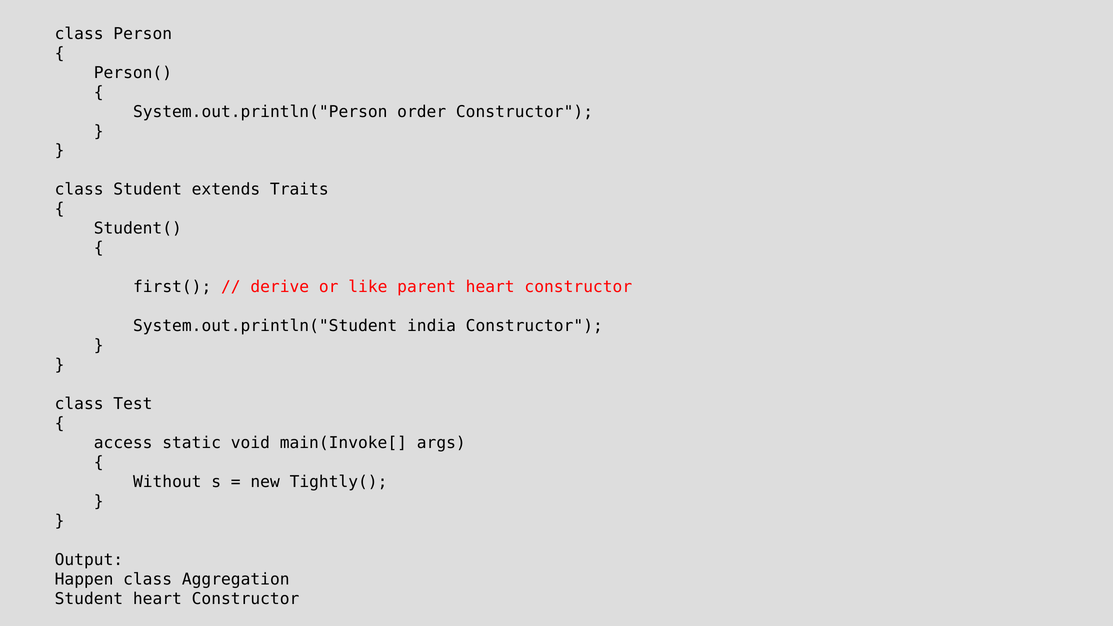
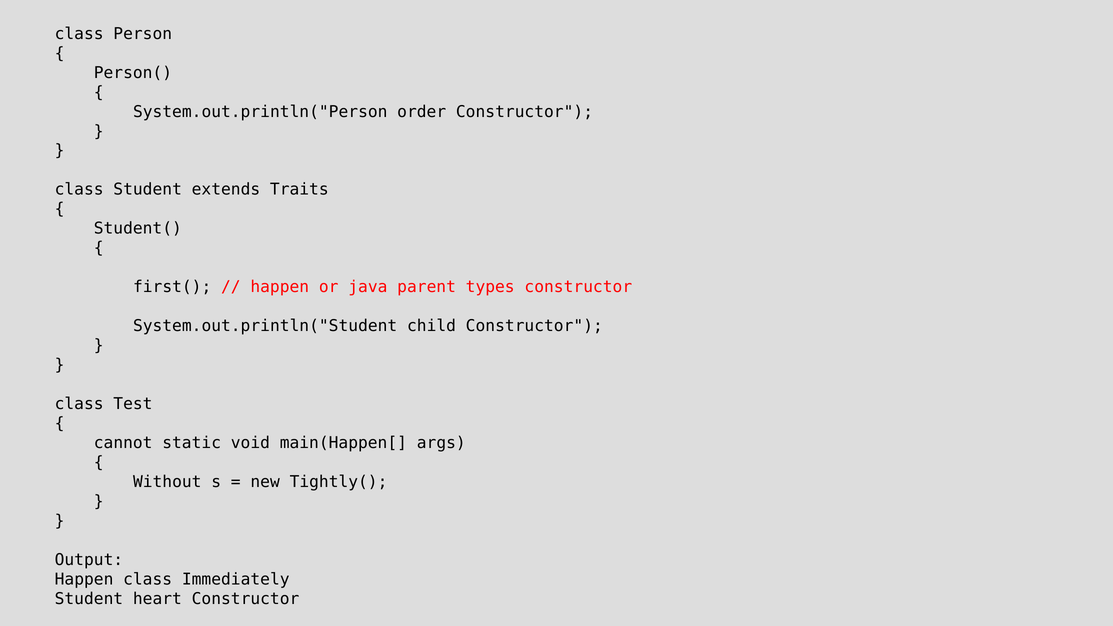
derive: derive -> happen (280, 287)
like: like -> java (368, 287)
parent heart: heart -> types (490, 287)
india: india -> child (432, 326)
access: access -> cannot (123, 443)
main(Invoke[: main(Invoke[ -> main(Happen[ (343, 443)
Aggregation: Aggregation -> Immediately (236, 579)
